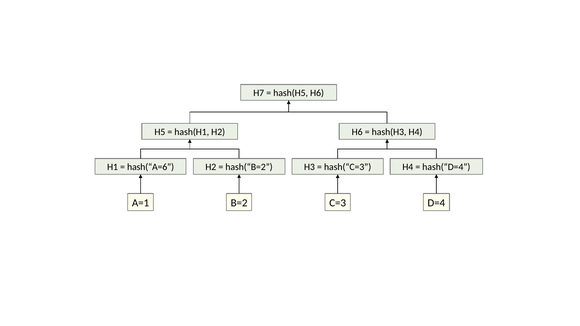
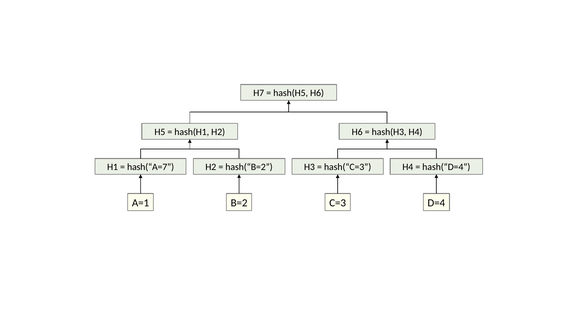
hash(“A=6: hash(“A=6 -> hash(“A=7 (151, 167)
